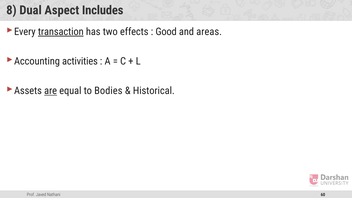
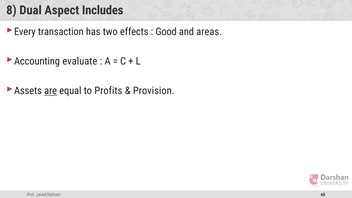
transaction underline: present -> none (61, 32)
activities: activities -> evaluate (80, 61)
Bodies: Bodies -> Profits (108, 91)
Historical: Historical -> Provision (154, 91)
